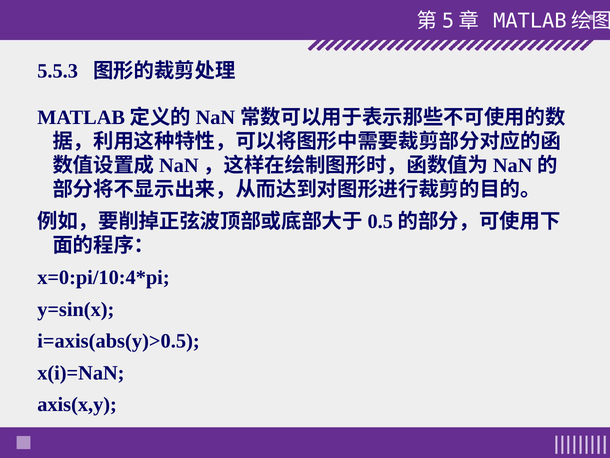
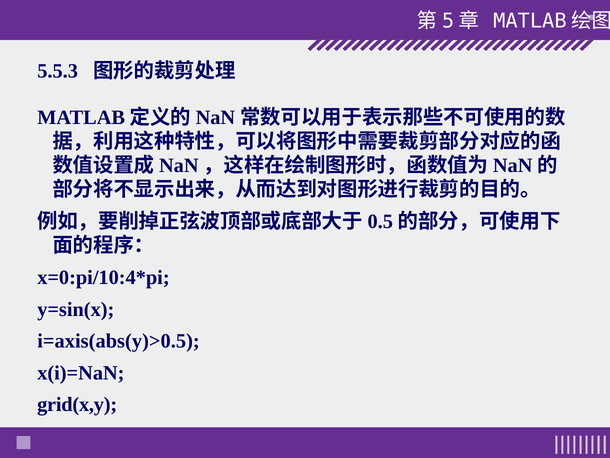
axis(x,y: axis(x,y -> grid(x,y (77, 404)
